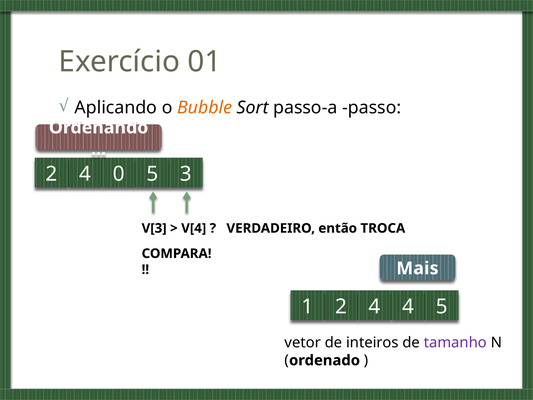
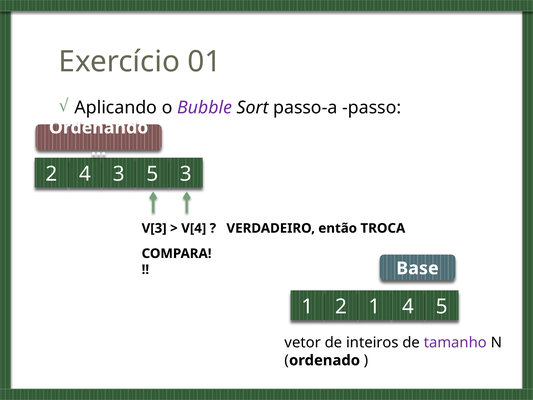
Bubble colour: orange -> purple (205, 107)
4 0: 0 -> 3 (119, 174)
Mais: Mais -> Base (417, 268)
2 4: 4 -> 1 (375, 307)
